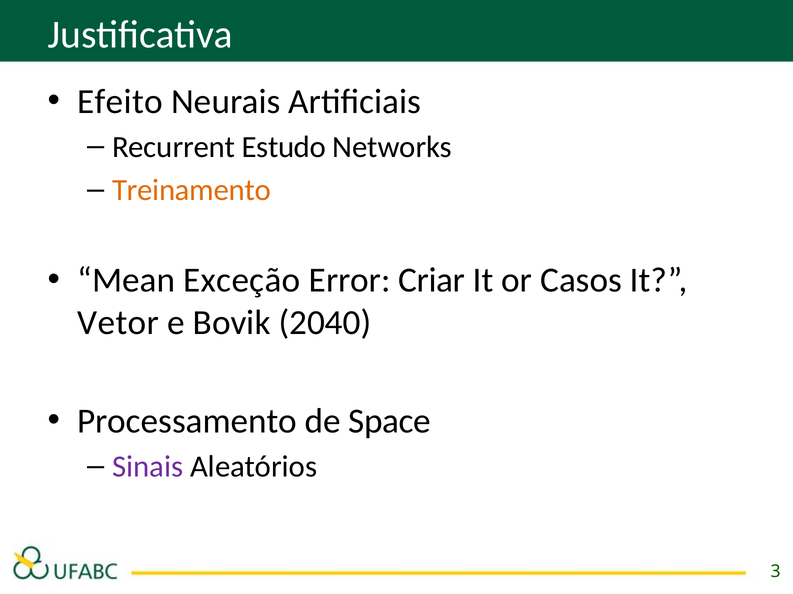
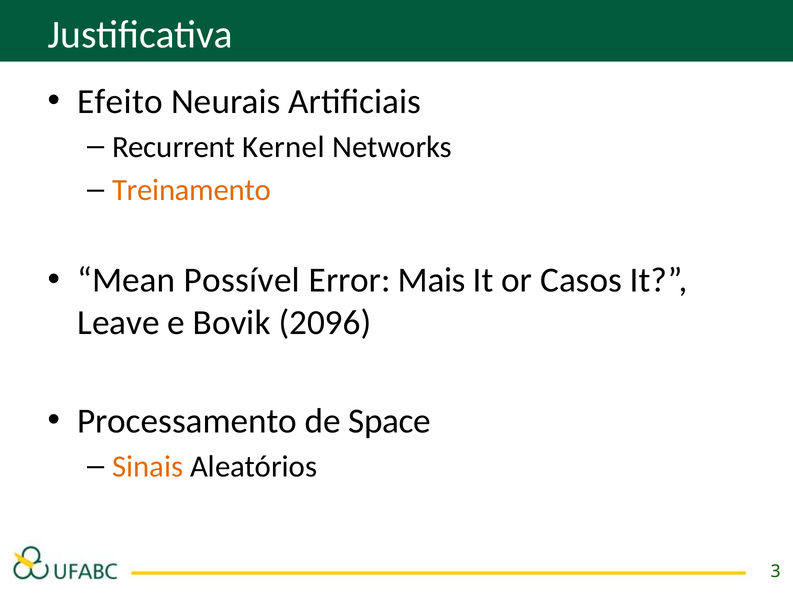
Estudo: Estudo -> Kernel (284, 147)
Exceção: Exceção -> Possível (242, 281)
Criar: Criar -> Mais (432, 281)
Vetor: Vetor -> Leave (118, 323)
2040: 2040 -> 2096 (325, 323)
Sinais colour: purple -> orange (148, 467)
